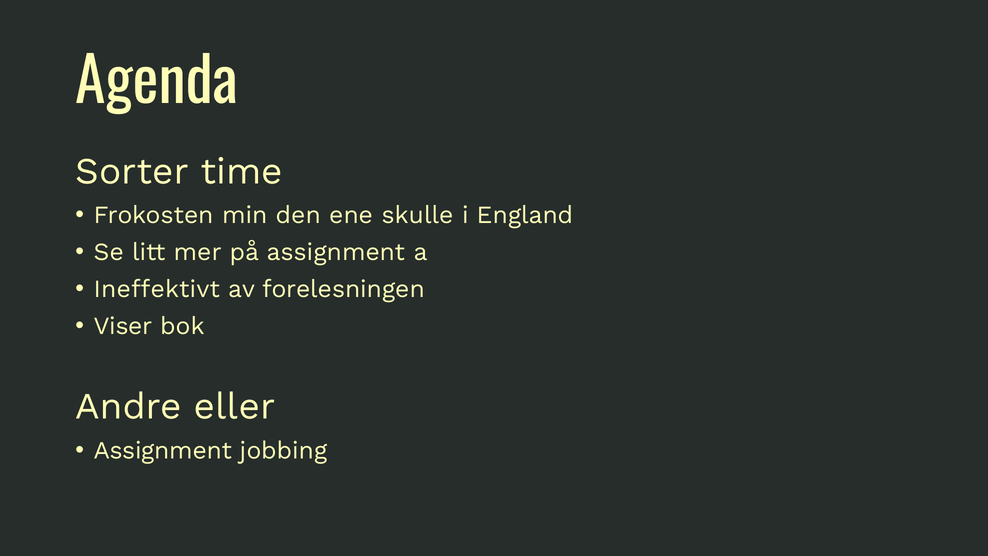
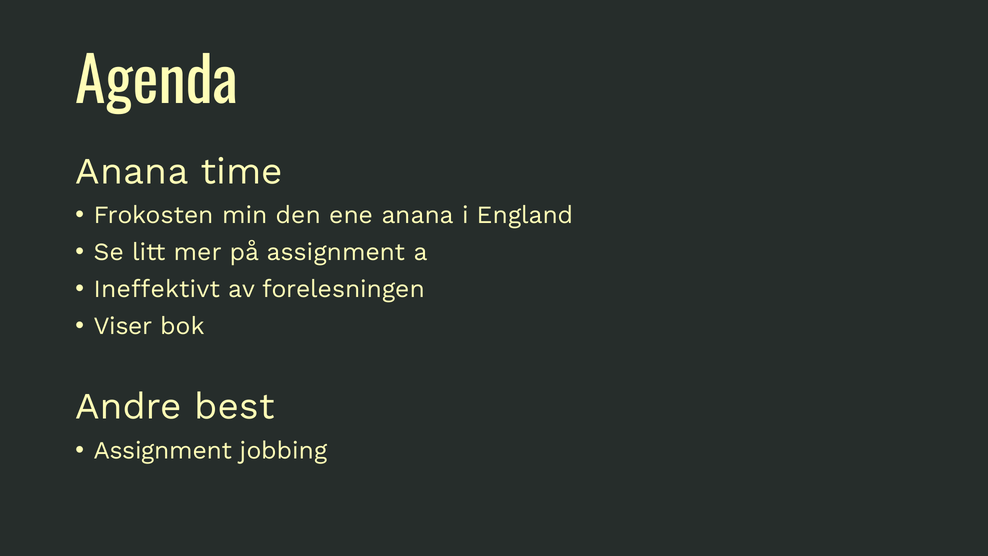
Sorter: Sorter -> Anana (132, 171)
ene skulle: skulle -> anana (418, 215)
eller: eller -> best (235, 407)
